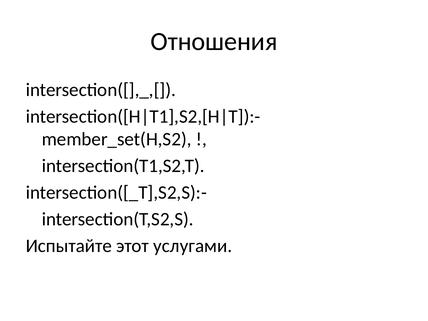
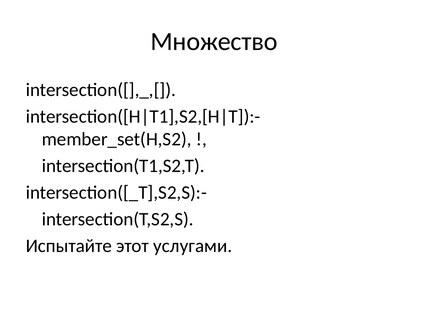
Отношения: Отношения -> Множество (214, 41)
